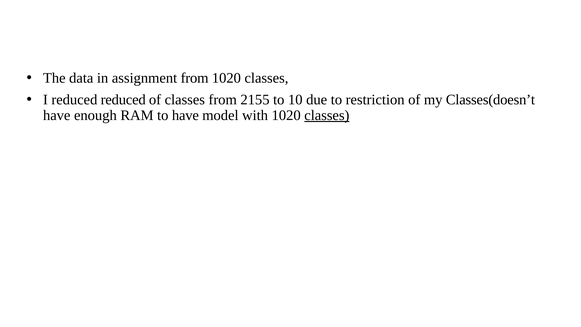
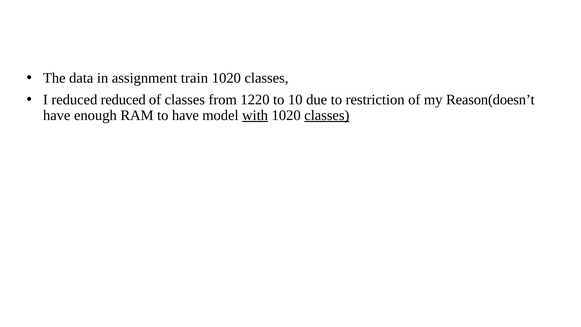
assignment from: from -> train (194, 78)
2155: 2155 -> 1220 (255, 100)
Classes(doesn’t: Classes(doesn’t -> Reason(doesn’t (490, 100)
with underline: none -> present (255, 115)
